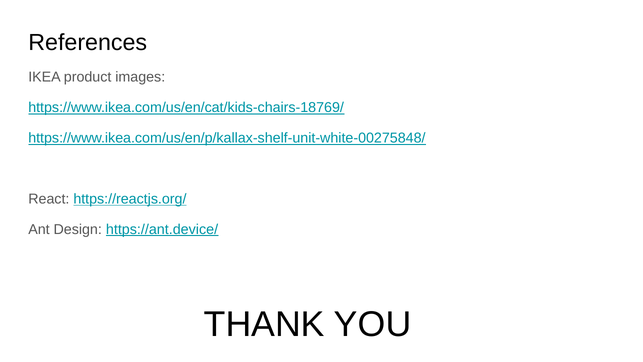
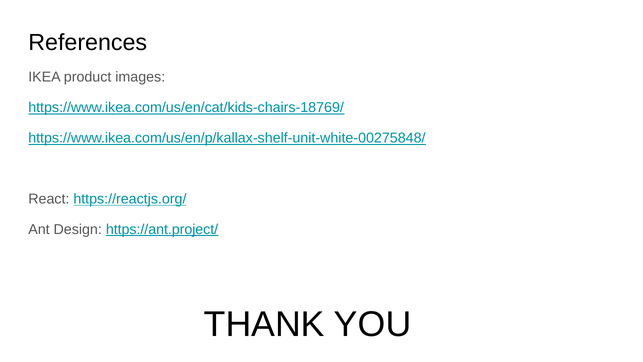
https://ant.device/: https://ant.device/ -> https://ant.project/ (162, 229)
